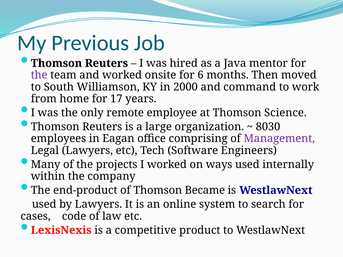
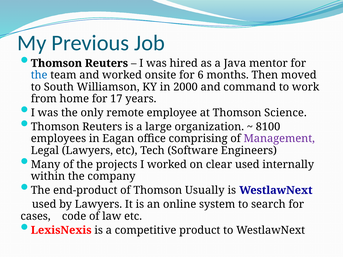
the colour: purple -> blue (39, 75)
8030: 8030 -> 8100 (268, 127)
ways: ways -> clear (219, 165)
Became: Became -> Usually (205, 190)
